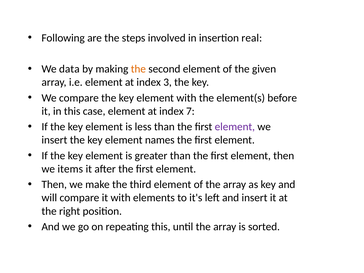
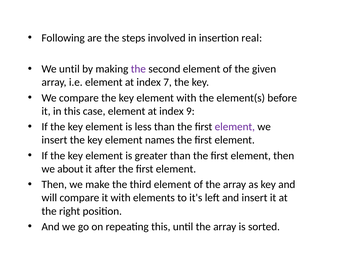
We data: data -> until (69, 69)
the colour: orange -> purple (138, 69)
3: 3 -> 7 (168, 82)
7: 7 -> 9 (190, 111)
items: items -> about (70, 169)
